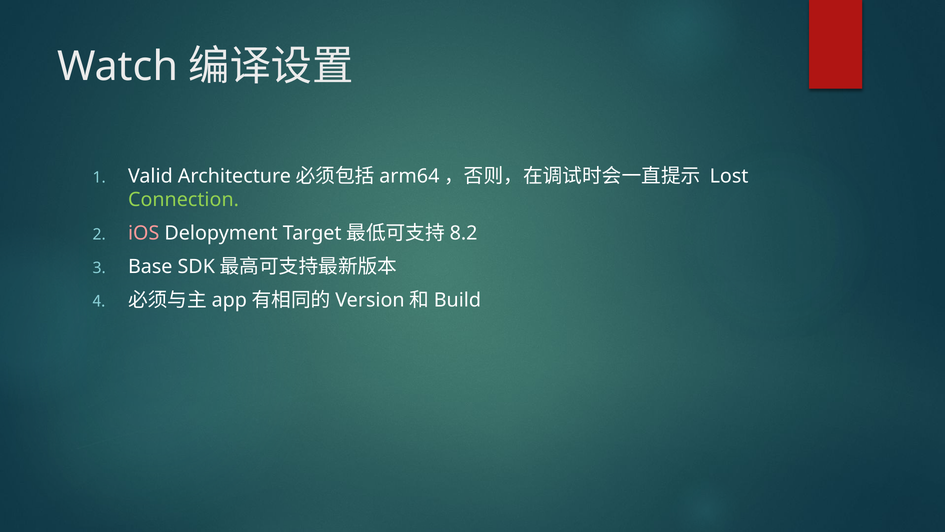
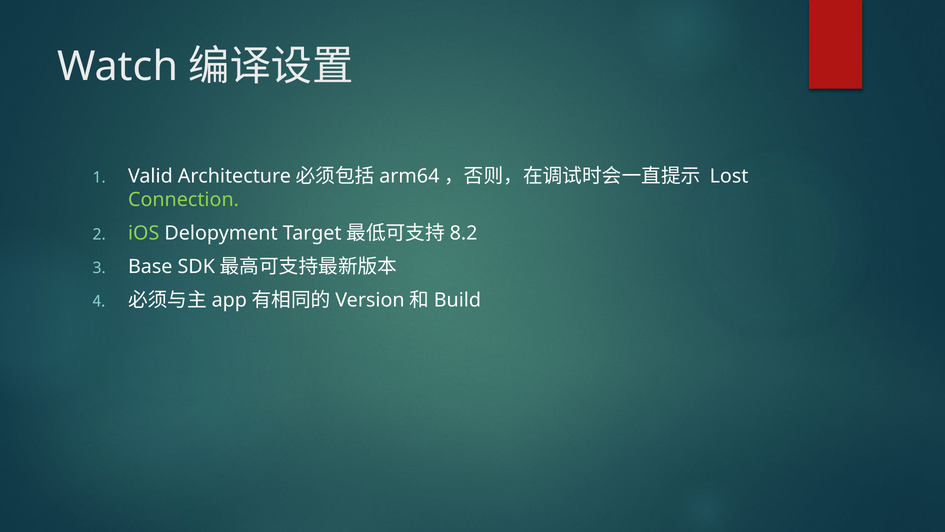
iOS colour: pink -> light green (144, 233)
